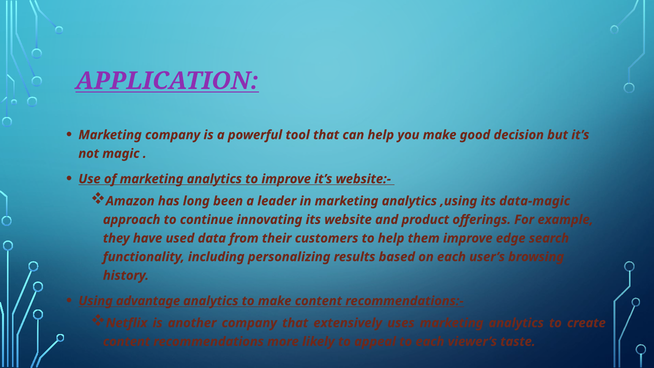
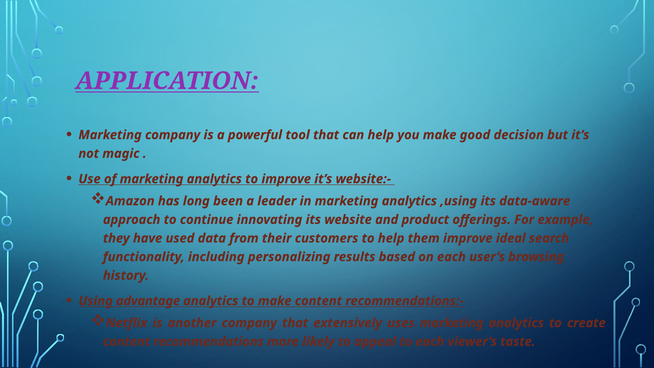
data-magic: data-magic -> data-aware (535, 201)
edge: edge -> ideal (511, 238)
